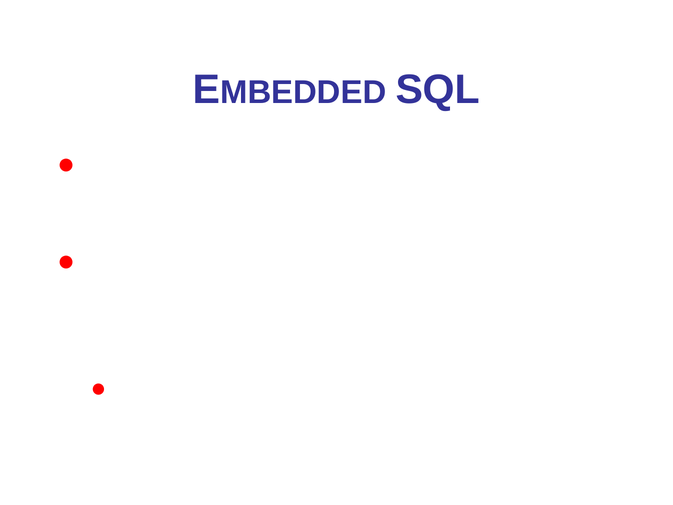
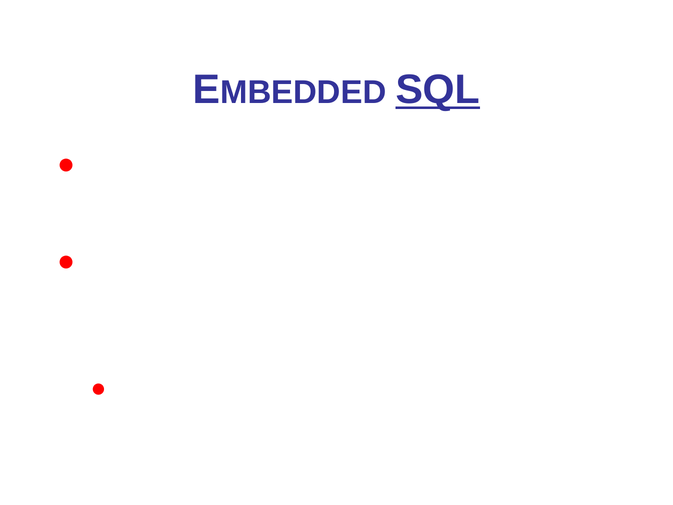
SQL underline: none -> present (438, 90)
